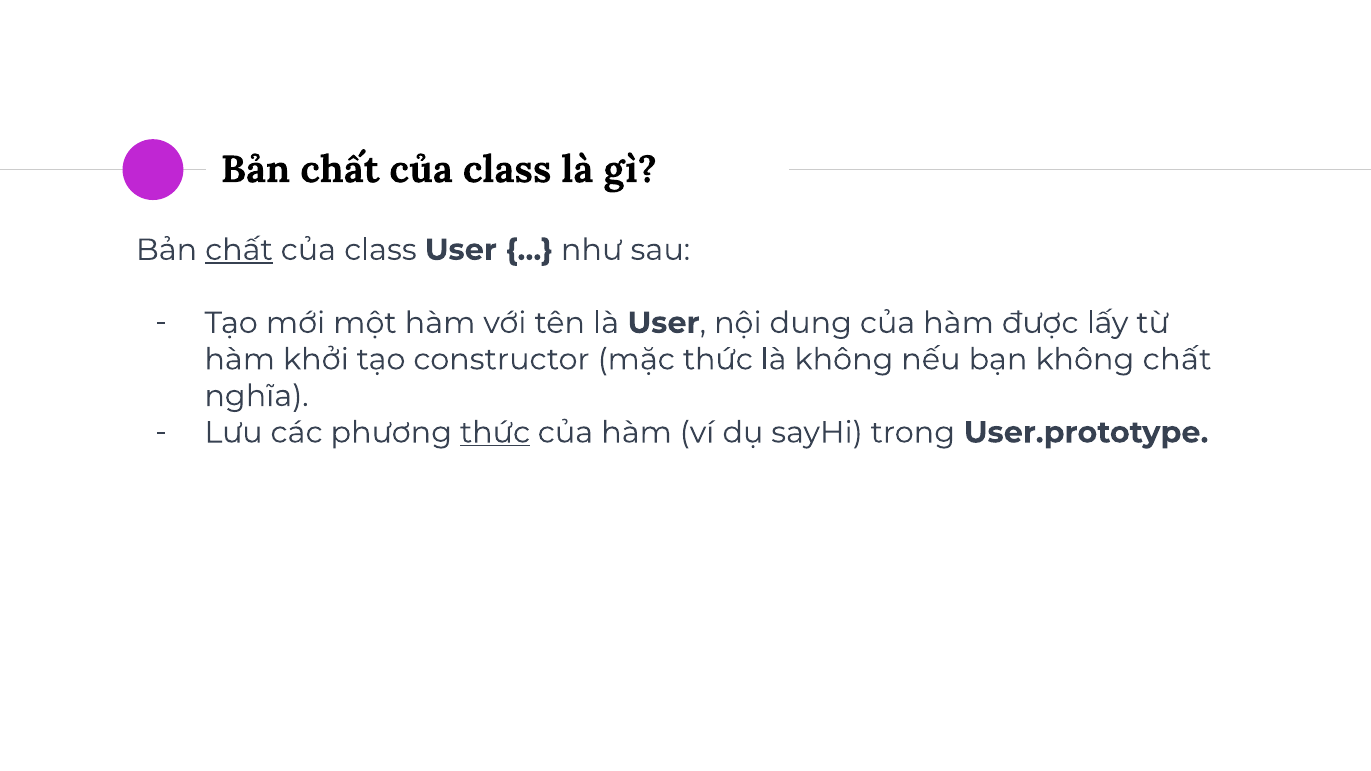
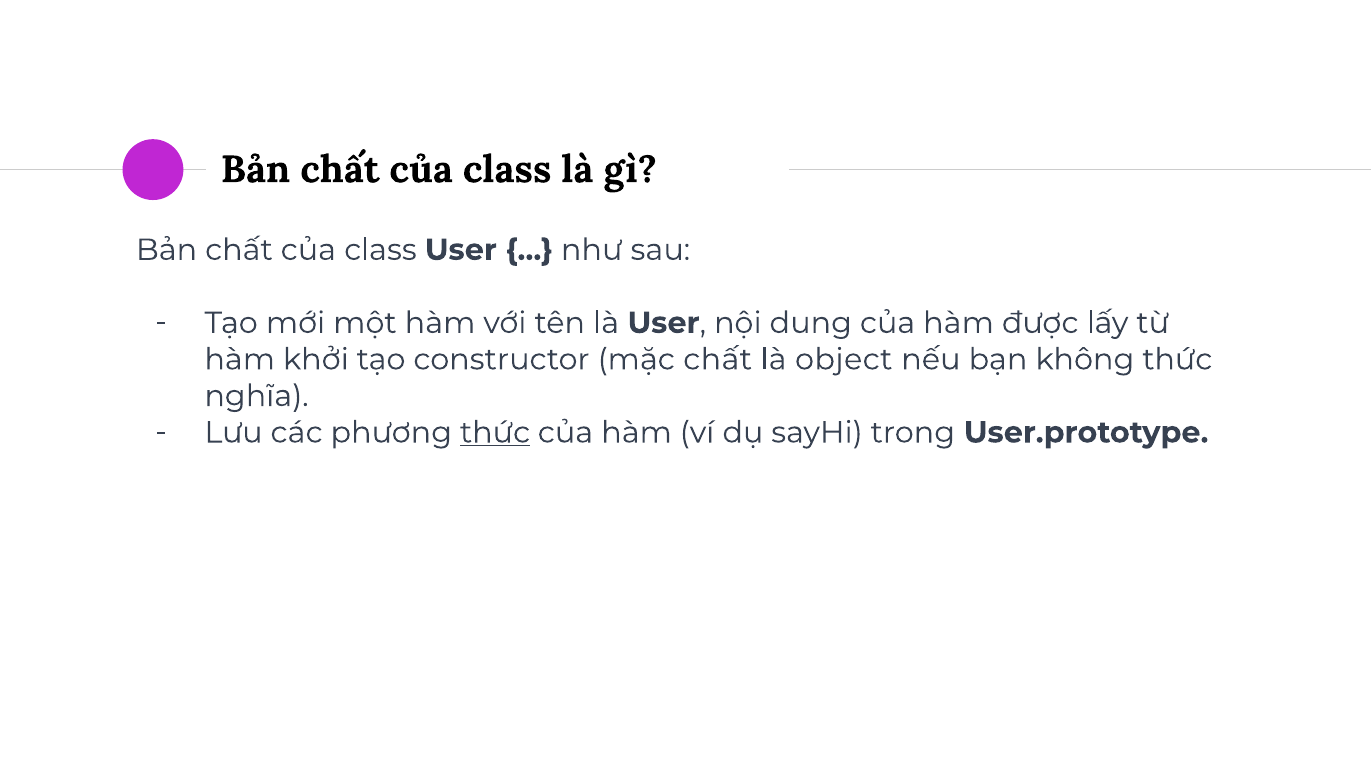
chất underline: present -> none (239, 250)
mặc thức: thức -> chất (718, 360)
là không: không -> object (844, 360)
không chất: chất -> thức (1177, 360)
